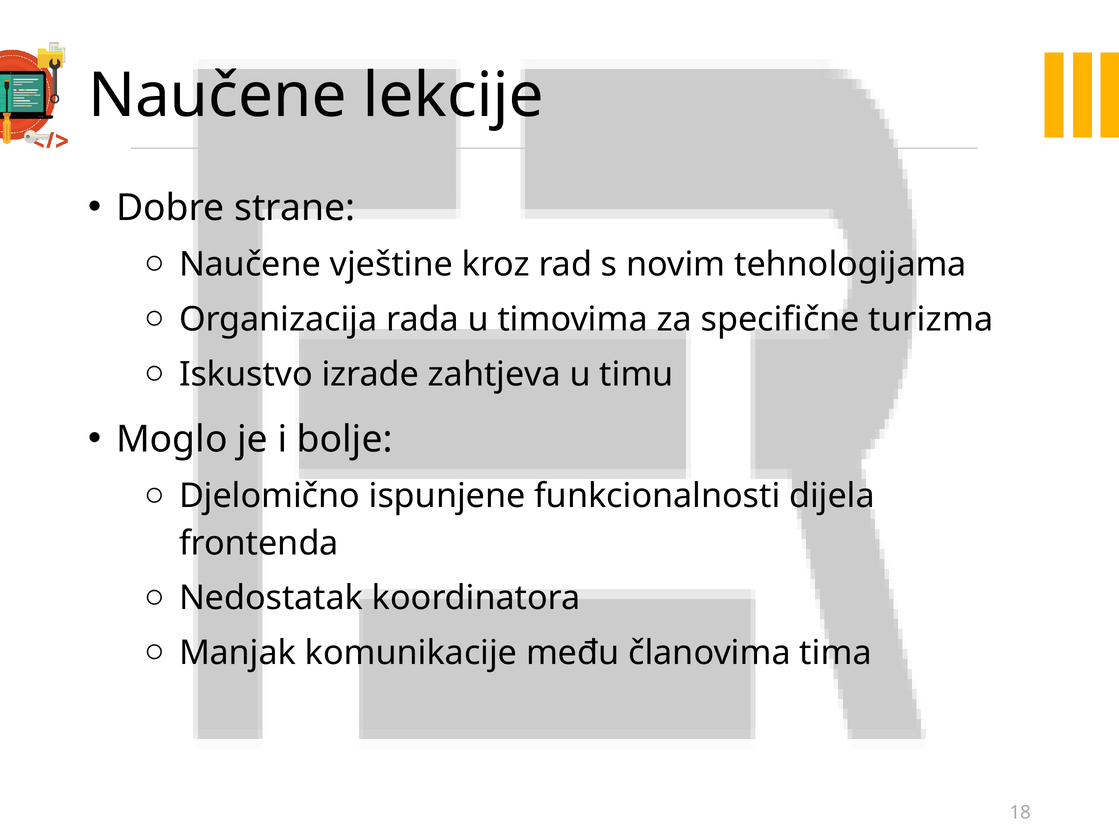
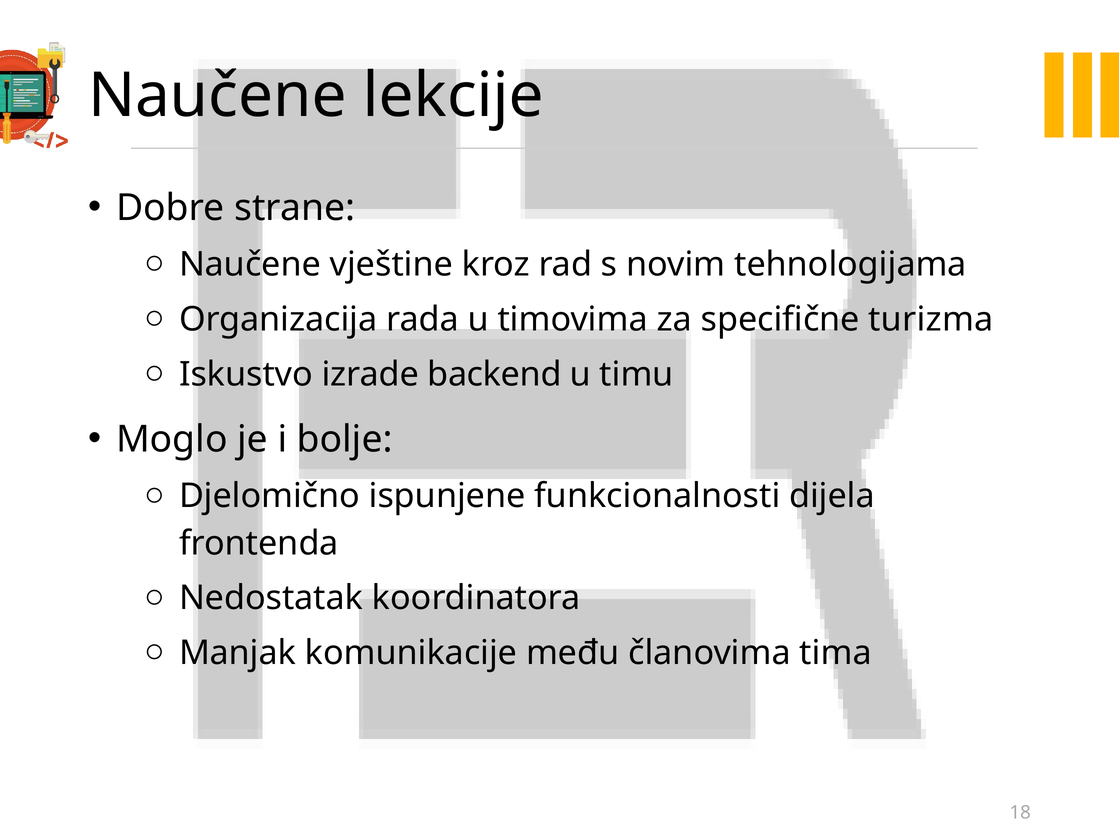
zahtjeva: zahtjeva -> backend (494, 374)
